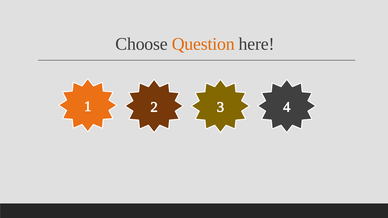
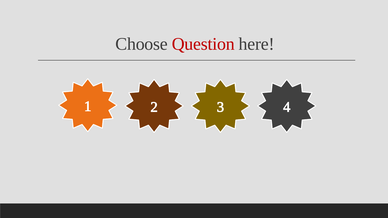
Question colour: orange -> red (203, 44)
